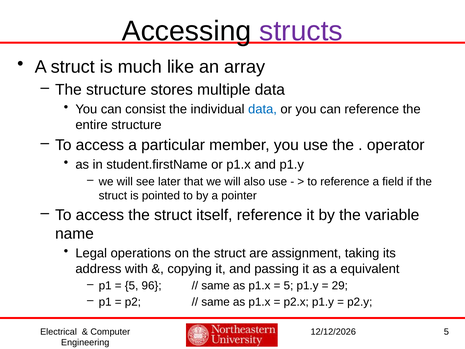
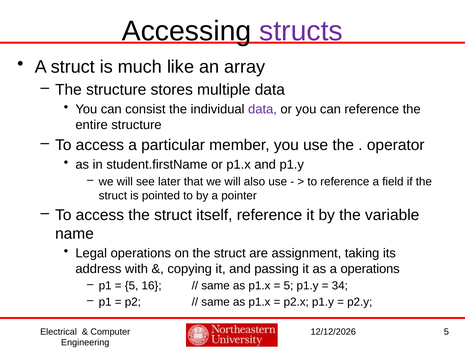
data colour: blue -> purple (263, 109)
a equivalent: equivalent -> operations (370, 269)
96: 96 -> 16 (152, 286)
29: 29 -> 34 (340, 286)
